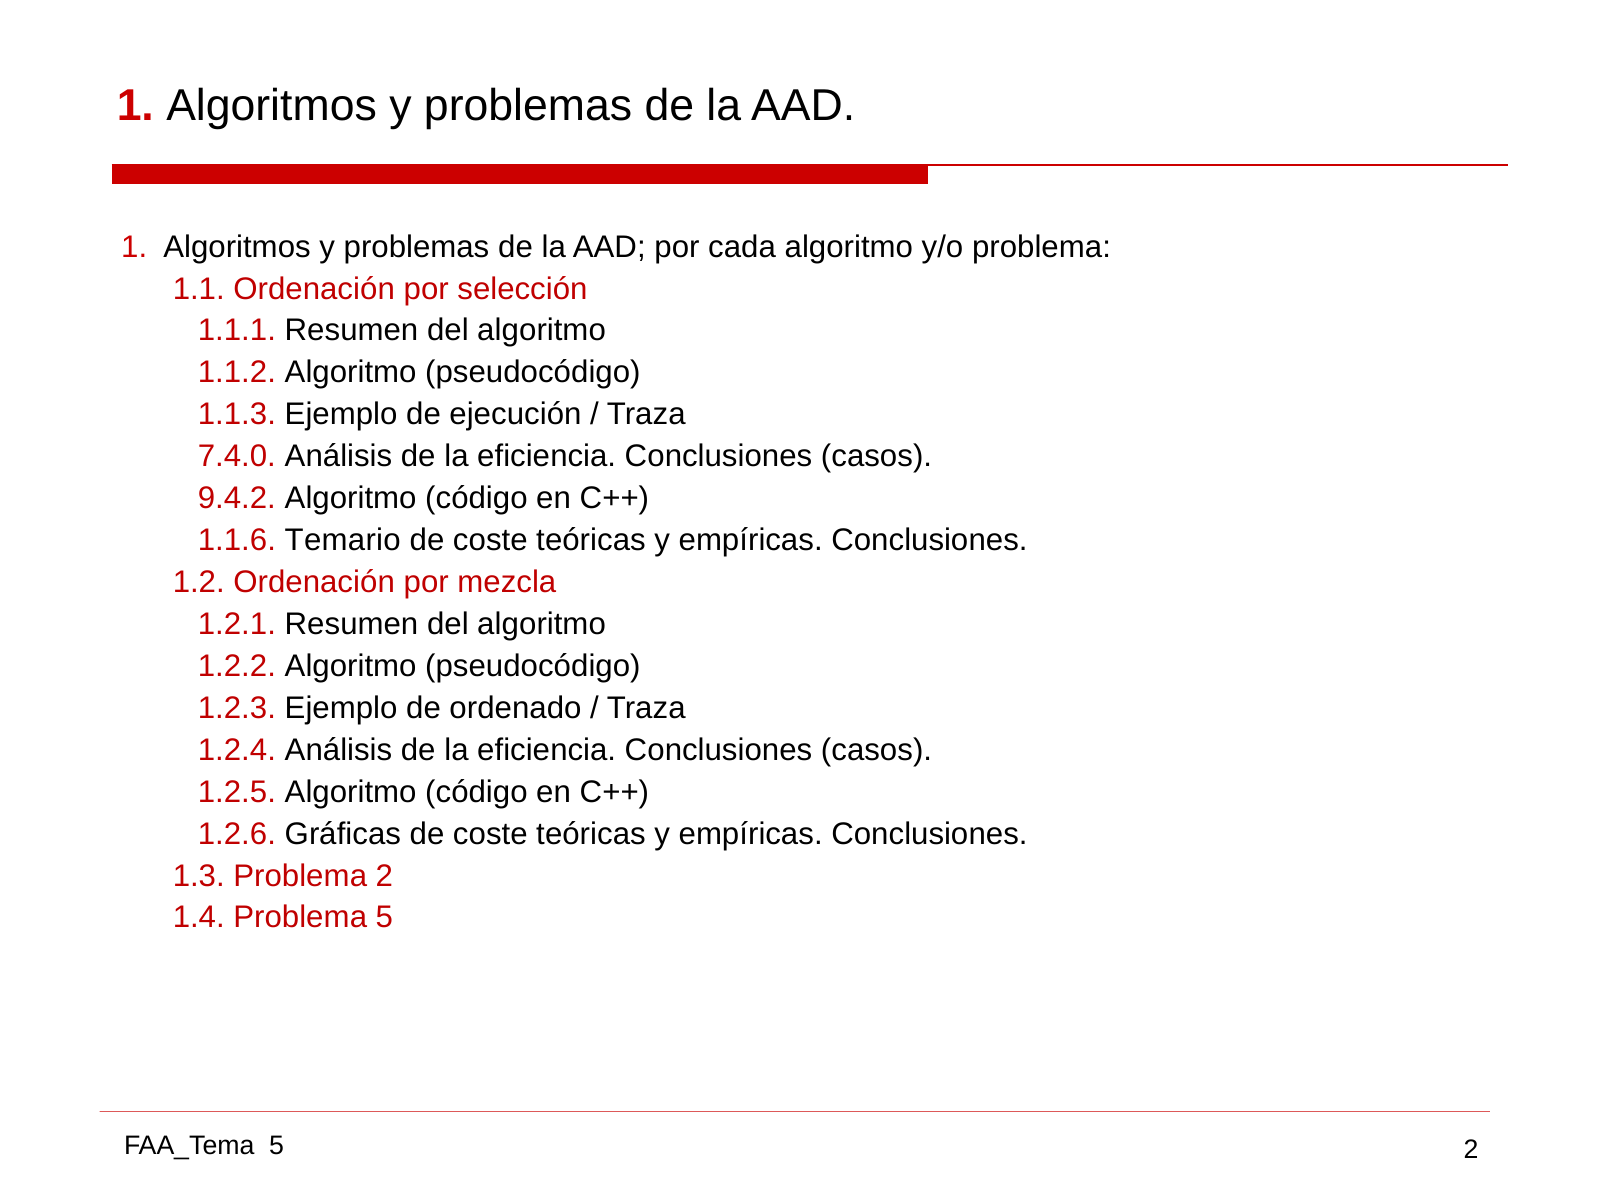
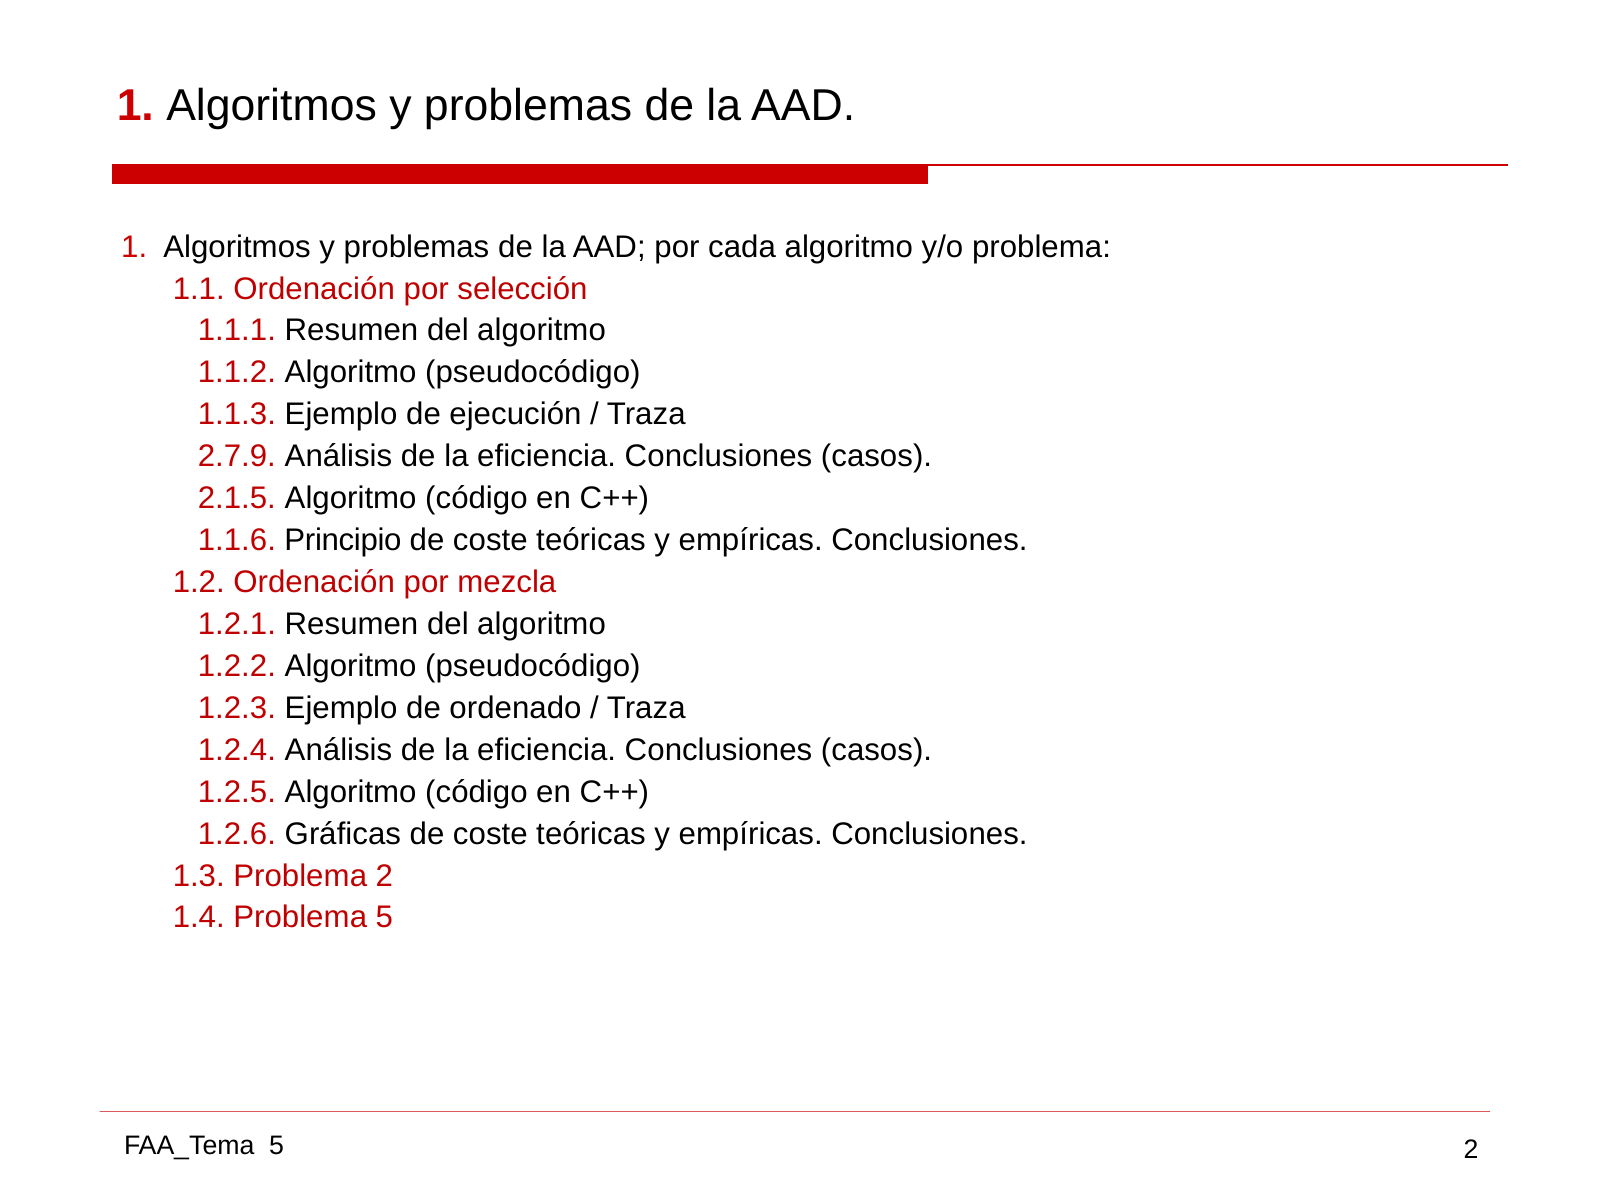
7.4.0: 7.4.0 -> 2.7.9 (237, 456)
9.4.2: 9.4.2 -> 2.1.5 (237, 498)
Temario: Temario -> Principio (343, 540)
